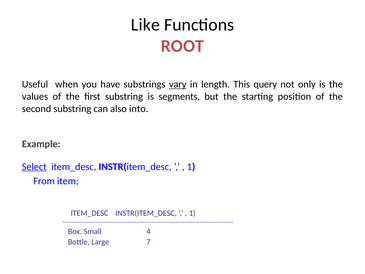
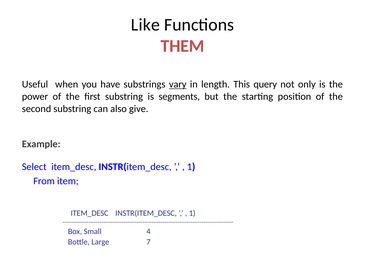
ROOT: ROOT -> THEM (183, 46)
values: values -> power (35, 96)
into: into -> give (139, 109)
Select underline: present -> none (34, 167)
